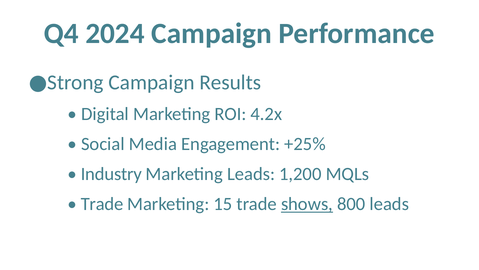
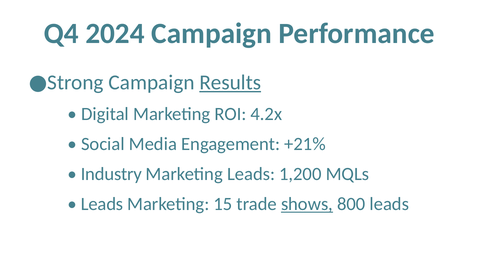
Results underline: none -> present (230, 82)
+25%: +25% -> +21% (305, 144)
Trade: Trade -> Leads (102, 204)
